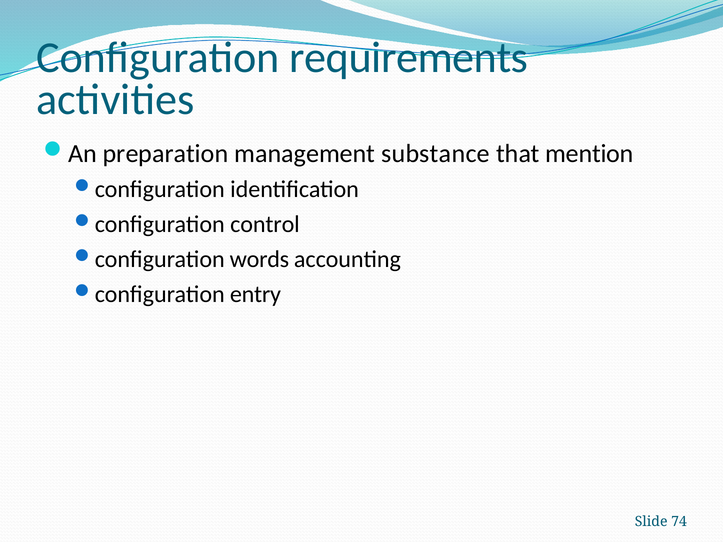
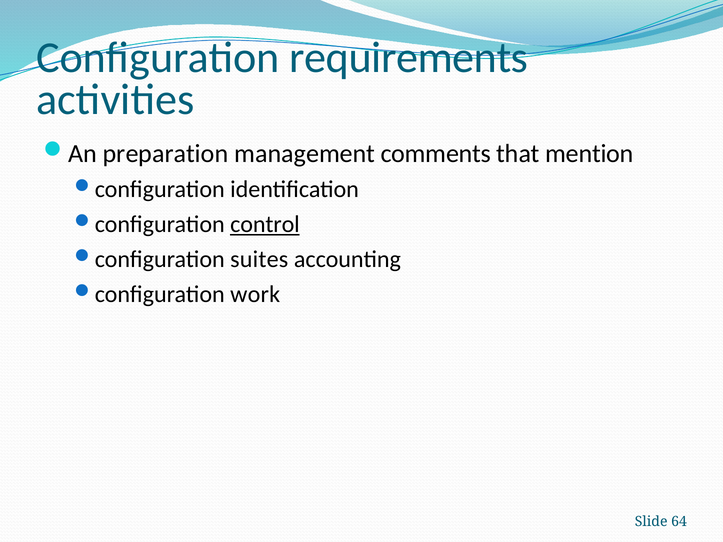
substance: substance -> comments (436, 154)
control underline: none -> present (265, 225)
words: words -> suites (259, 260)
entry: entry -> work (255, 294)
74: 74 -> 64 (679, 522)
